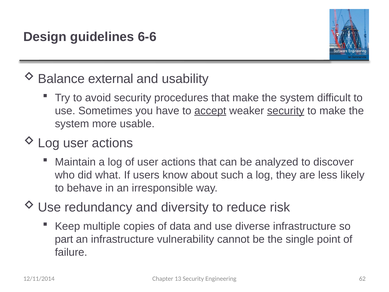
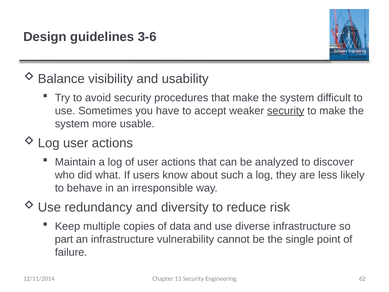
6-6: 6-6 -> 3-6 (147, 37)
external: external -> visibility (111, 79)
accept underline: present -> none (210, 111)
